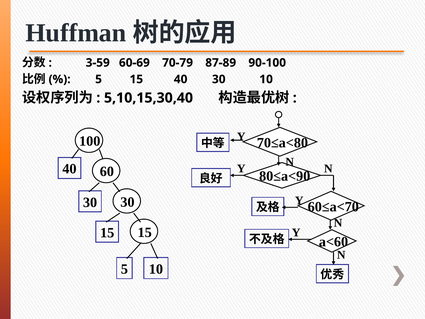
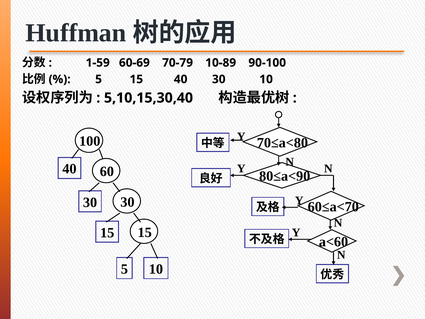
3-59: 3-59 -> 1-59 (98, 63)
87-89: 87-89 -> 10-89 (221, 63)
